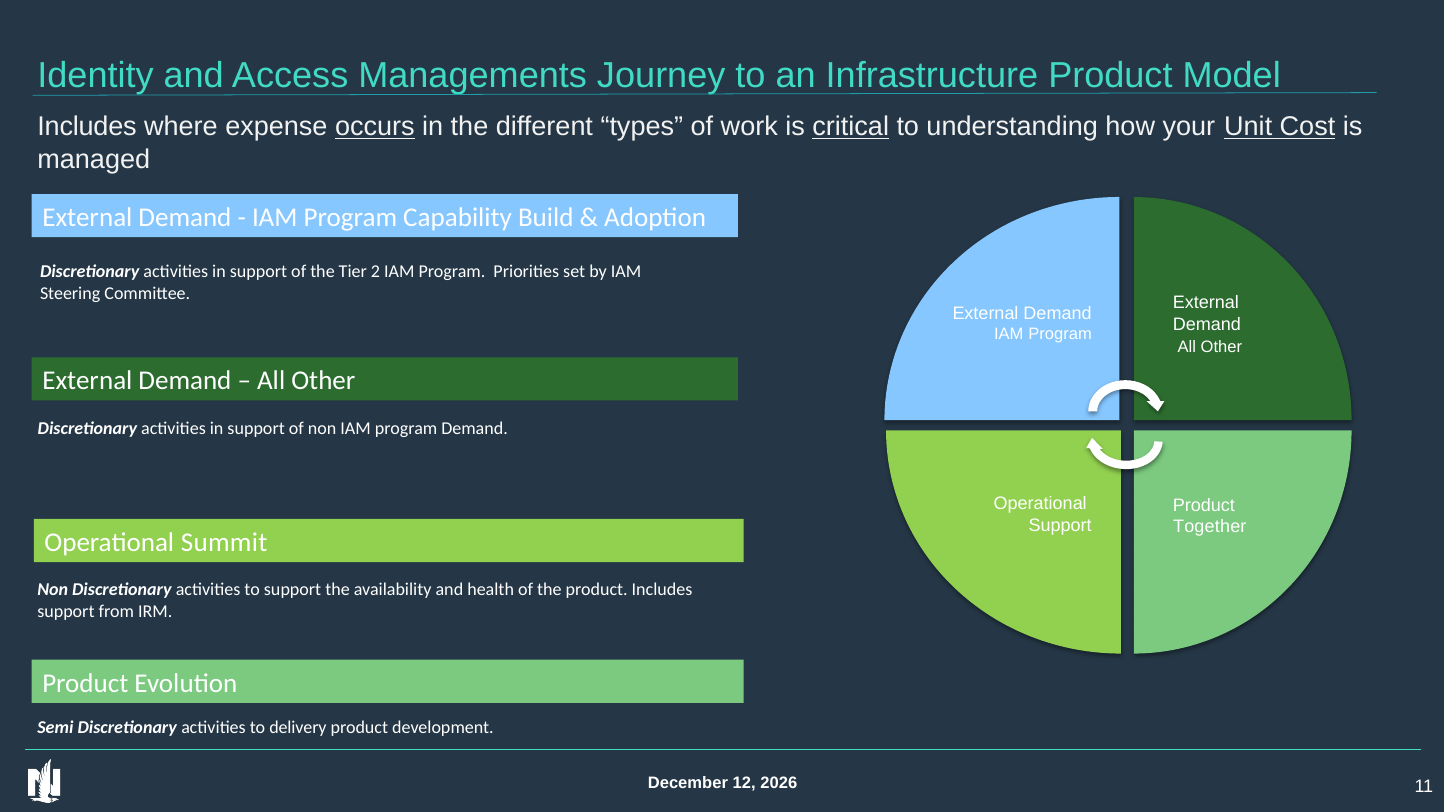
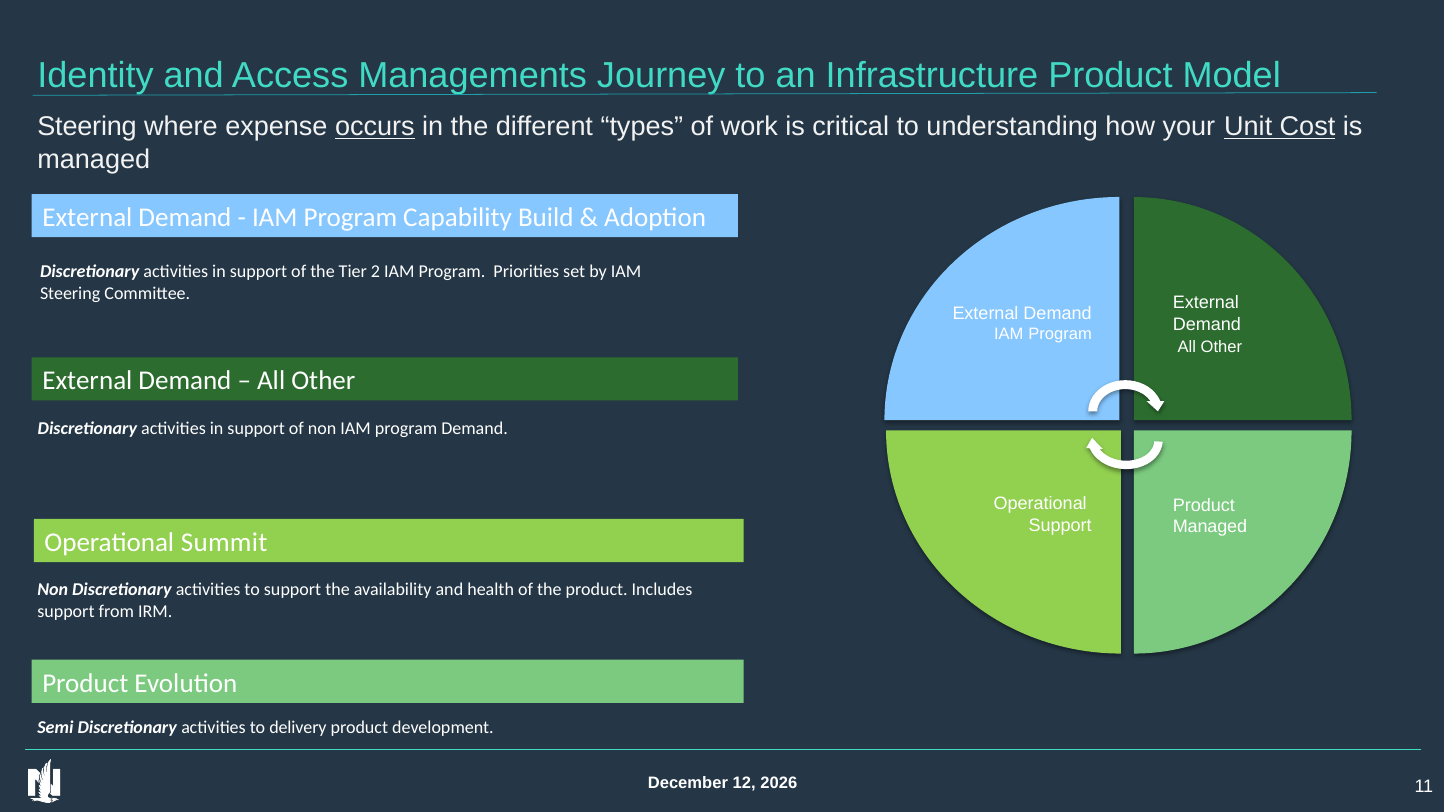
Includes: Includes -> Steering (87, 127)
critical underline: present -> none (851, 127)
Together: Together -> Managed (1210, 527)
